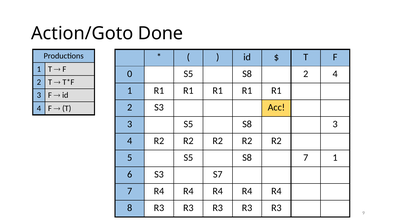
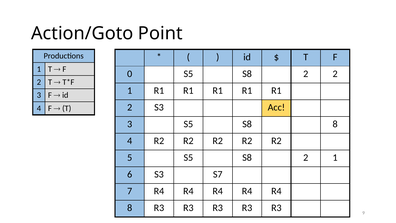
Done: Done -> Point (160, 33)
2 4: 4 -> 2 (335, 74)
S8 3: 3 -> 8 (335, 124)
5 S5 S8 7: 7 -> 2 (306, 157)
